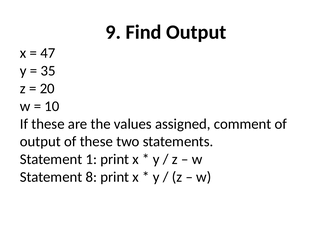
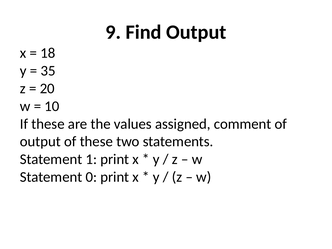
47: 47 -> 18 (48, 53)
8: 8 -> 0 (91, 177)
